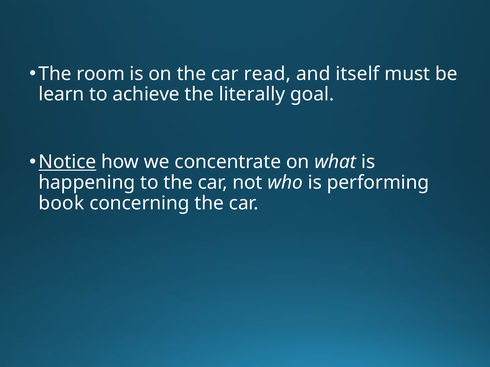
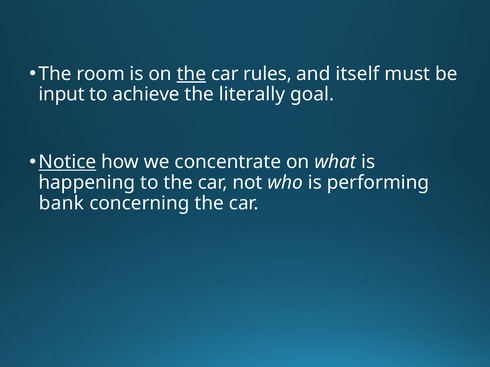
the underline: none -> present (191, 74)
read: read -> rules (268, 74)
learn: learn -> input (62, 94)
book: book -> bank (61, 203)
